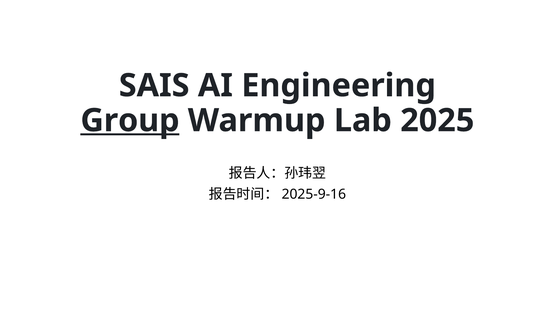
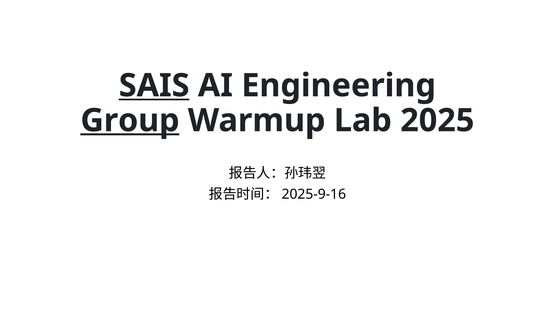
SAIS underline: none -> present (154, 86)
